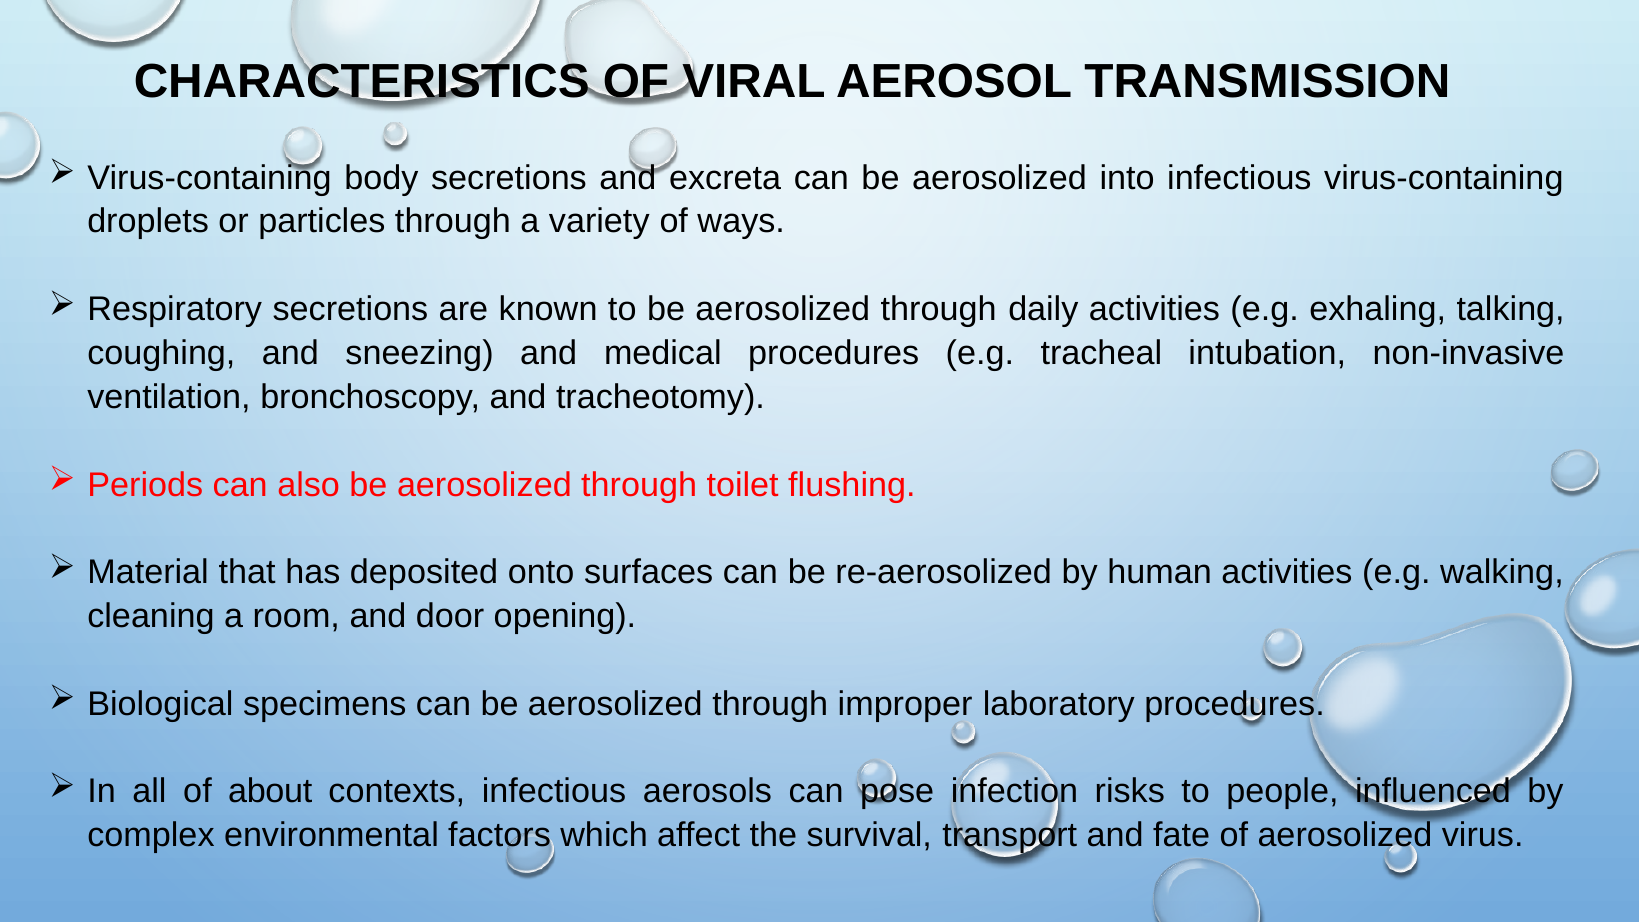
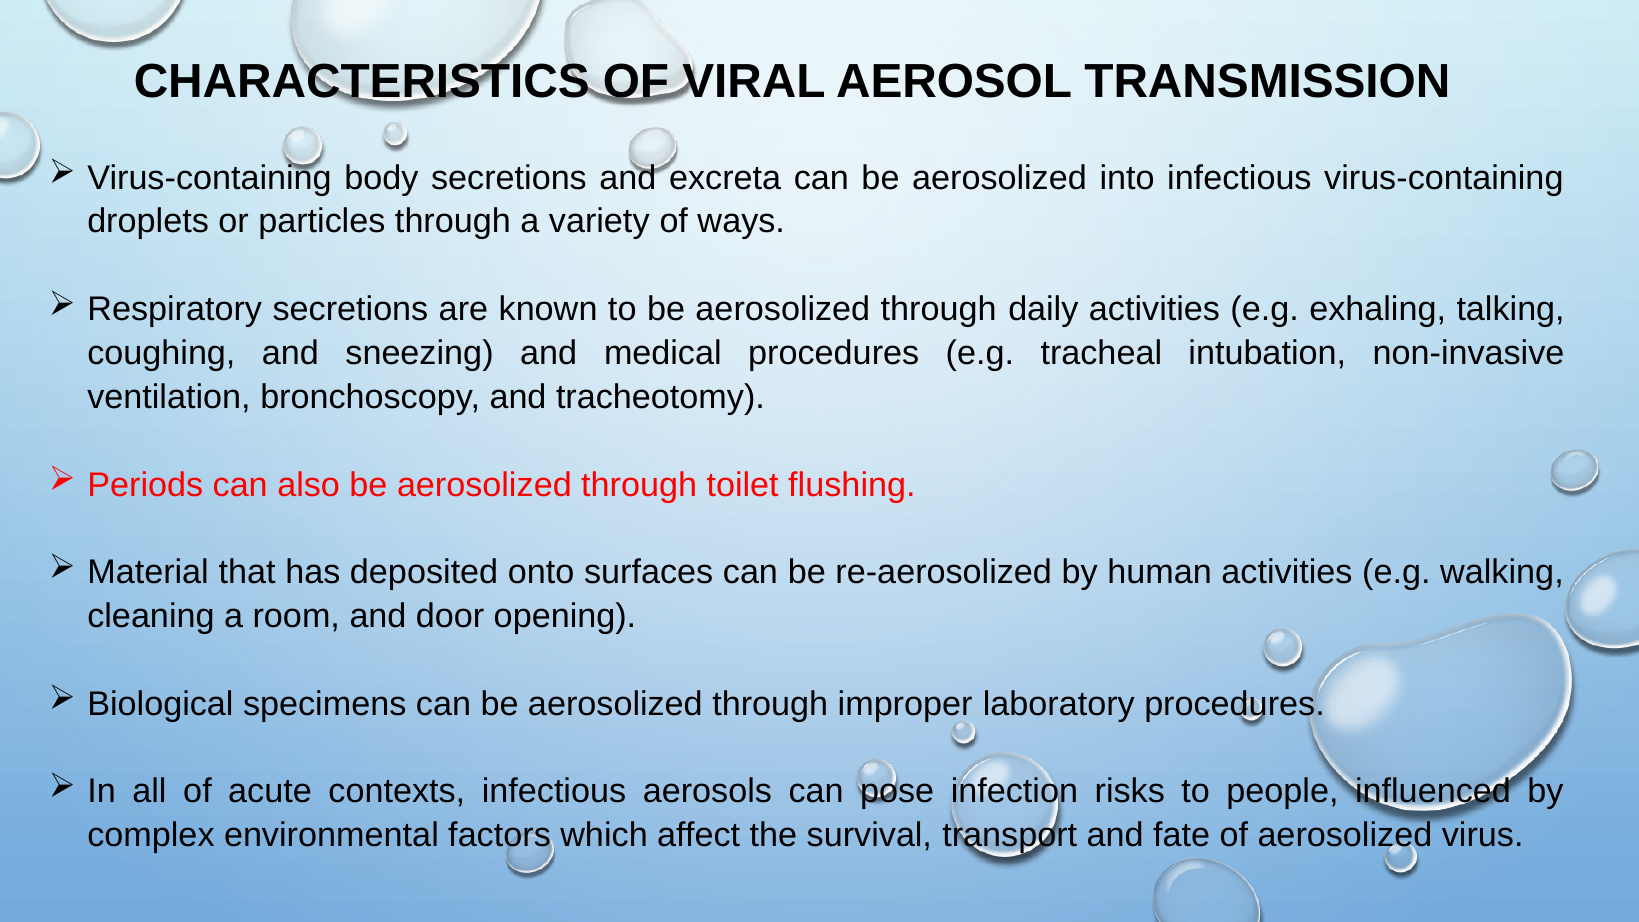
about: about -> acute (270, 792)
